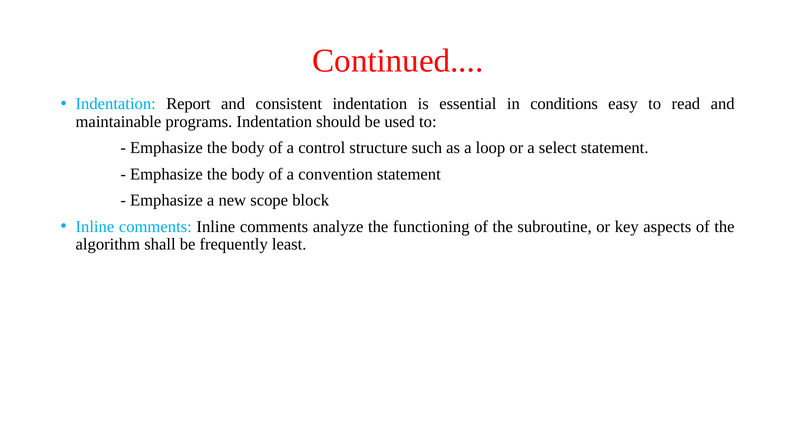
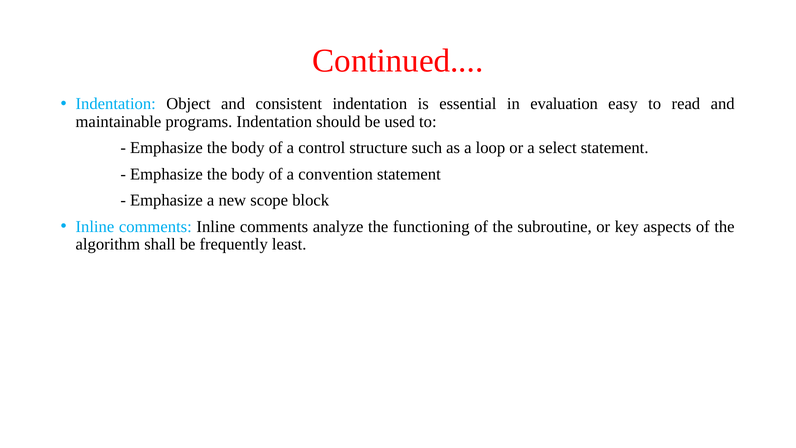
Report: Report -> Object (188, 104)
conditions: conditions -> evaluation (564, 104)
